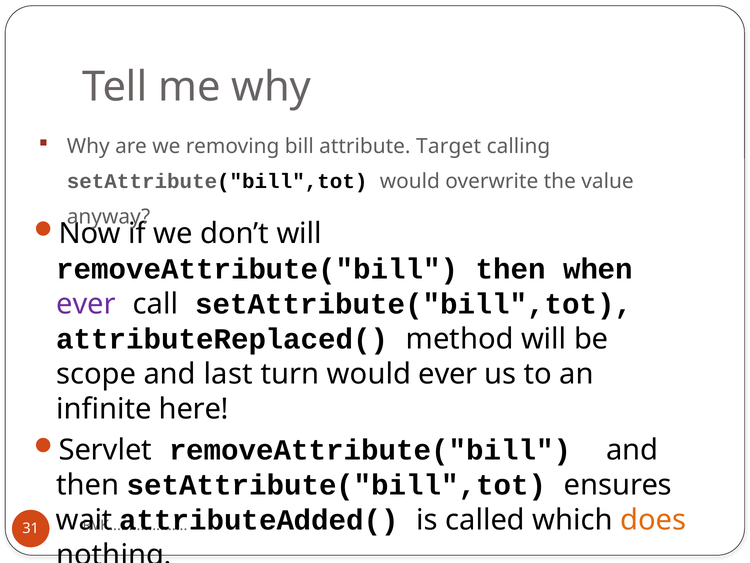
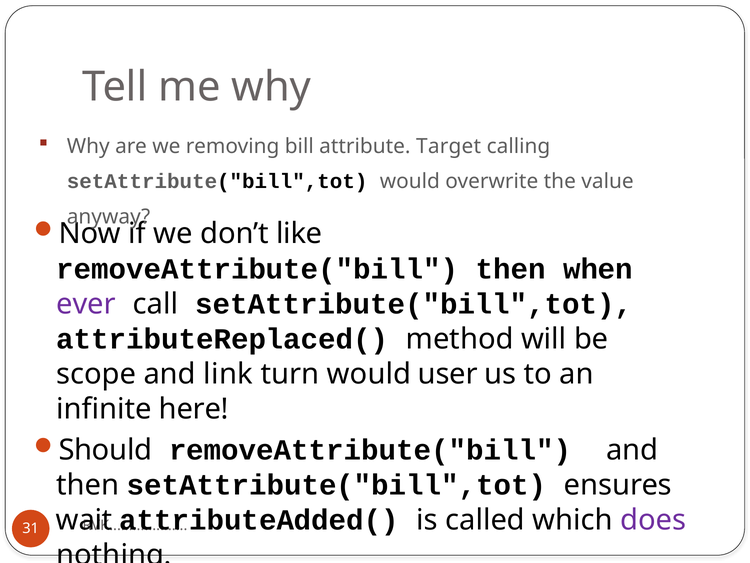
don’t will: will -> like (299, 234)
last: last -> link (228, 374)
would ever: ever -> user (448, 374)
Servlet: Servlet -> Should (105, 450)
does colour: orange -> purple (653, 520)
